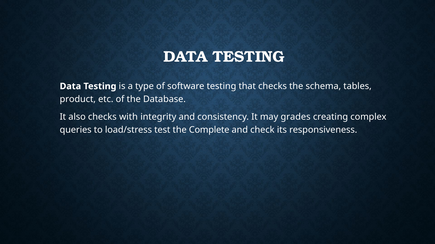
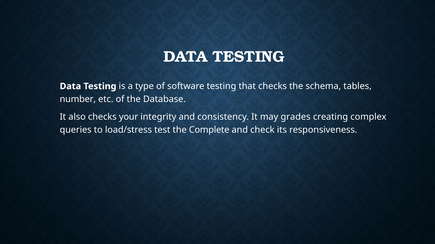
product: product -> number (78, 100)
with: with -> your (129, 117)
